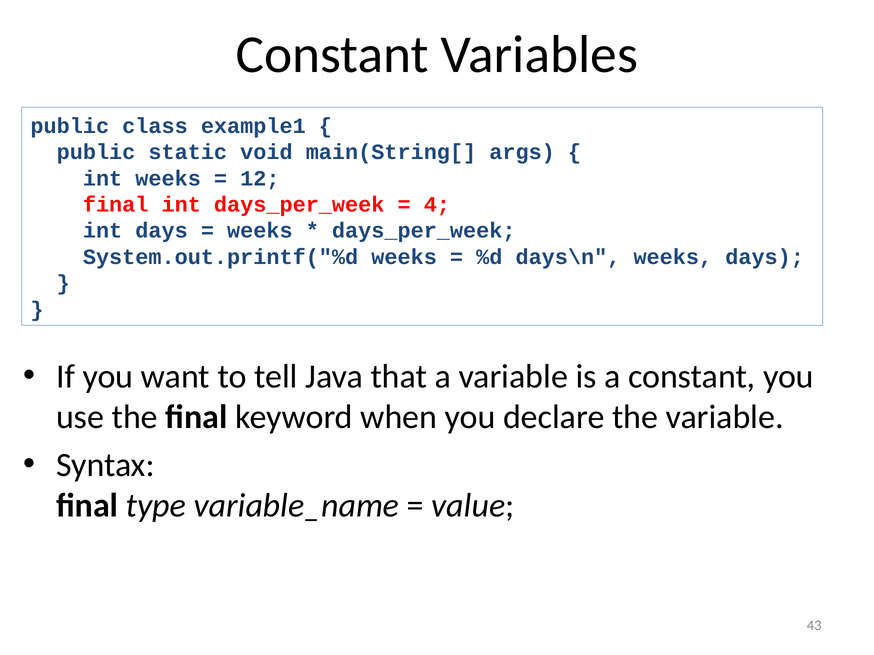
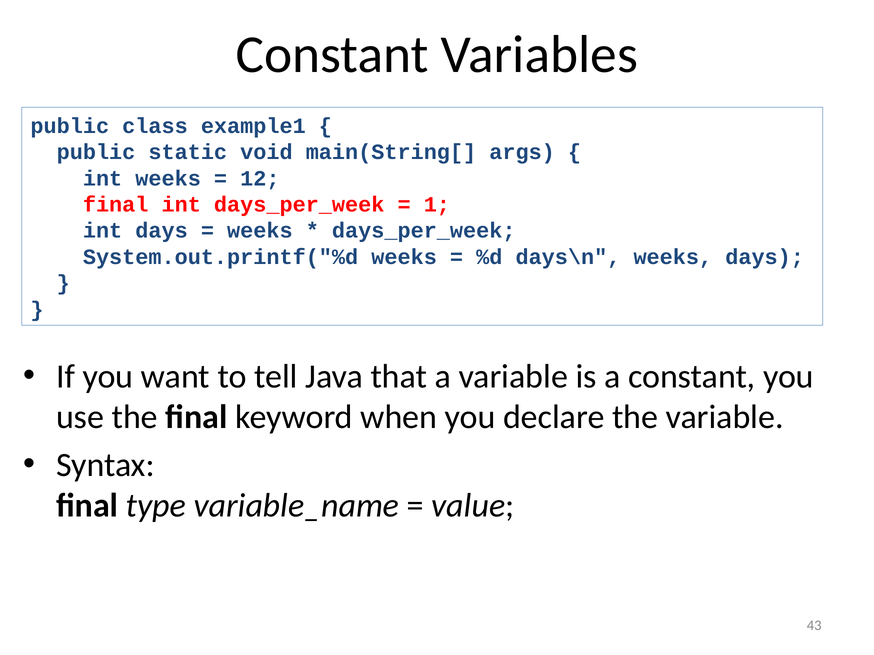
4: 4 -> 1 (437, 205)
